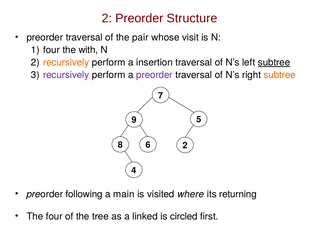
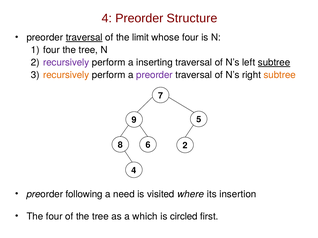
2: 2 -> 4 (107, 18)
traversal underline: none -> present (84, 38)
pair: pair -> limit (140, 38)
whose visit: visit -> four (190, 38)
with: with -> tree (88, 50)
recursively colour: orange -> purple (66, 63)
insertion: insertion -> inserting (154, 63)
recursively colour: purple -> orange (66, 75)
main: main -> need (124, 195)
returning: returning -> insertion (238, 195)
linked: linked -> which (145, 217)
